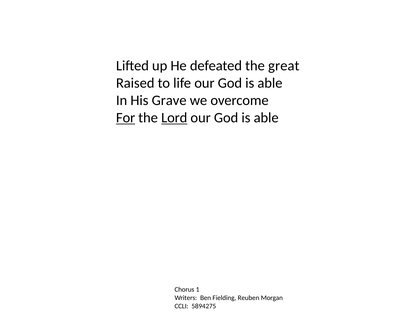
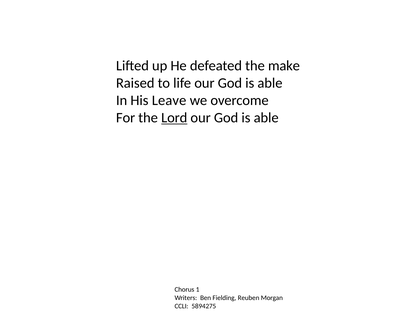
great: great -> make (284, 66)
Grave: Grave -> Leave (169, 100)
For underline: present -> none (126, 118)
